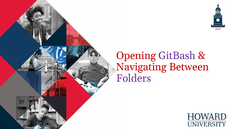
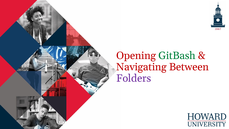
GitBash colour: purple -> green (177, 55)
